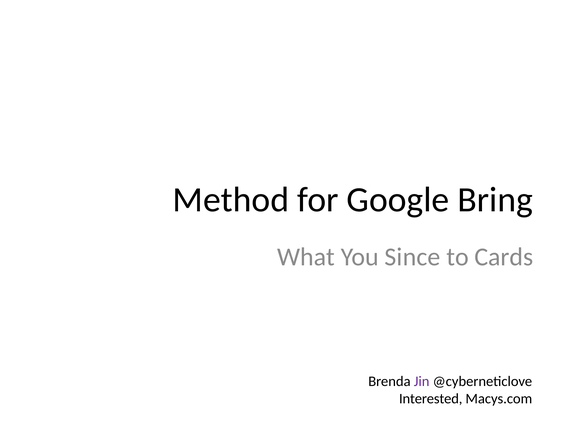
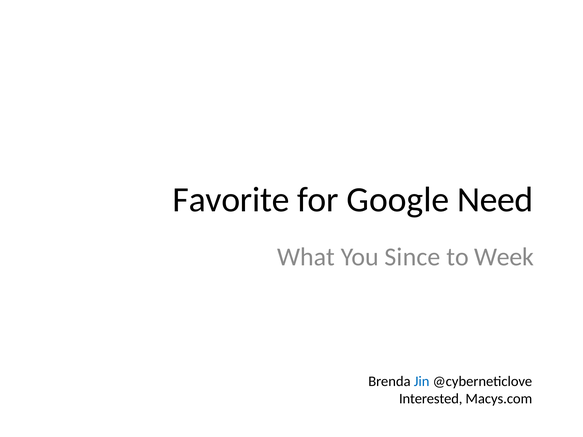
Method: Method -> Favorite (231, 200)
Bring: Bring -> Need (495, 200)
Cards: Cards -> Week (504, 257)
Jin colour: purple -> blue (422, 382)
